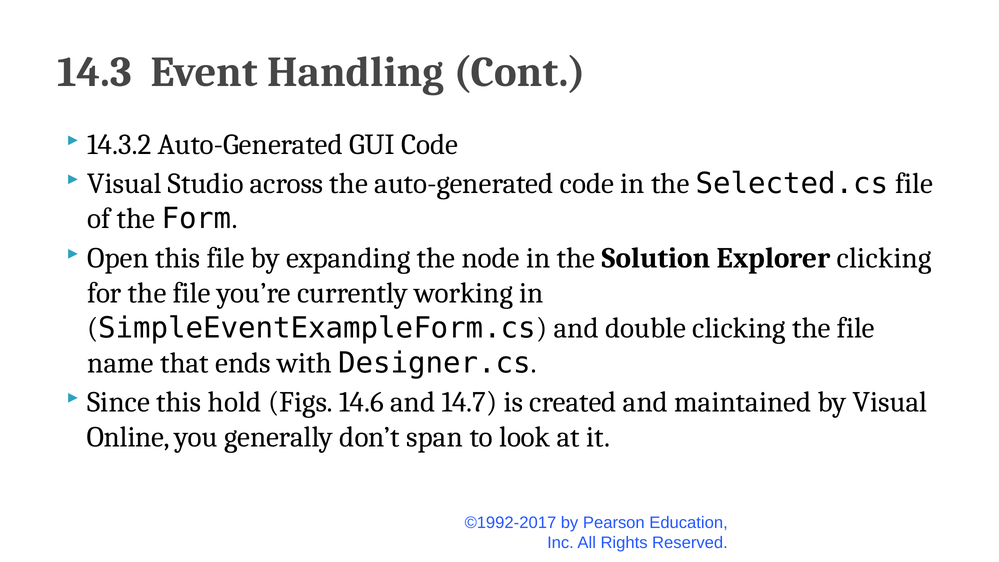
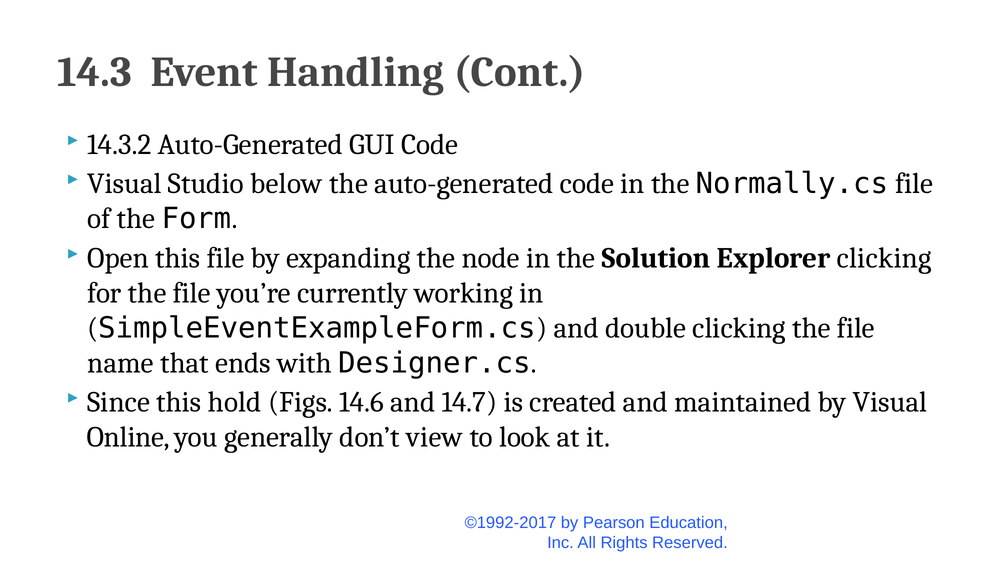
across: across -> below (286, 184)
Selected.cs: Selected.cs -> Normally.cs (792, 184)
span: span -> view (435, 437)
